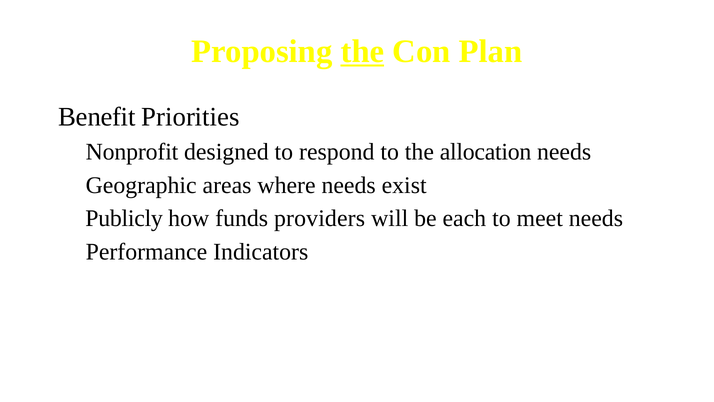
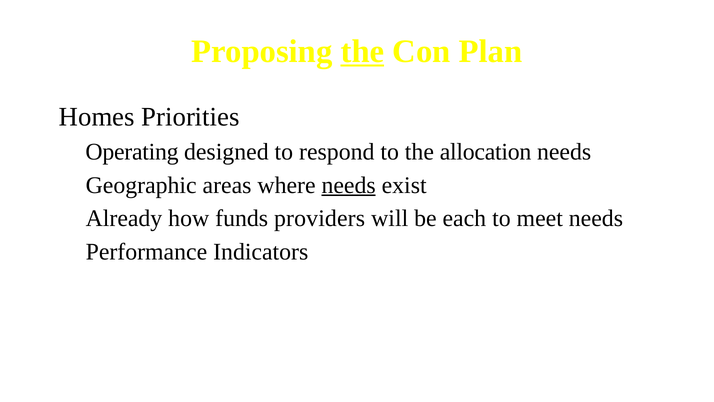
Benefit: Benefit -> Homes (97, 117)
Nonprofit: Nonprofit -> Operating (132, 152)
needs underline: none -> present (349, 185)
Publicly: Publicly -> Already (124, 218)
